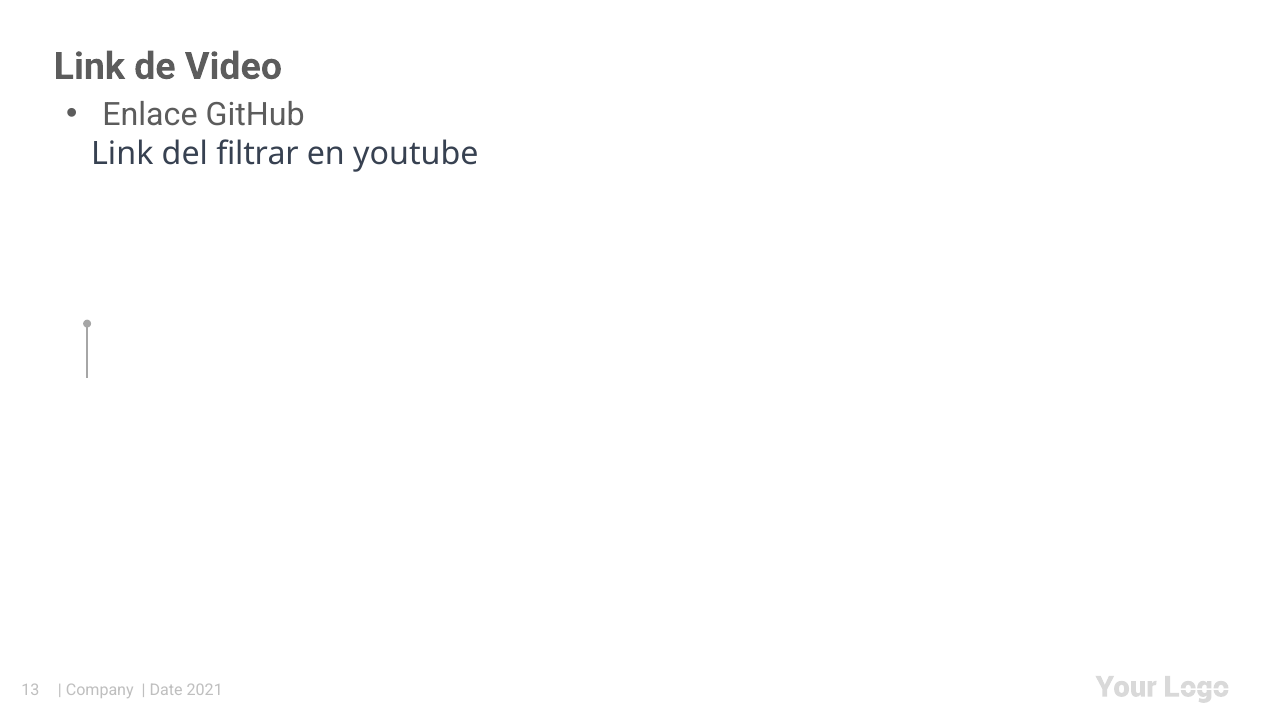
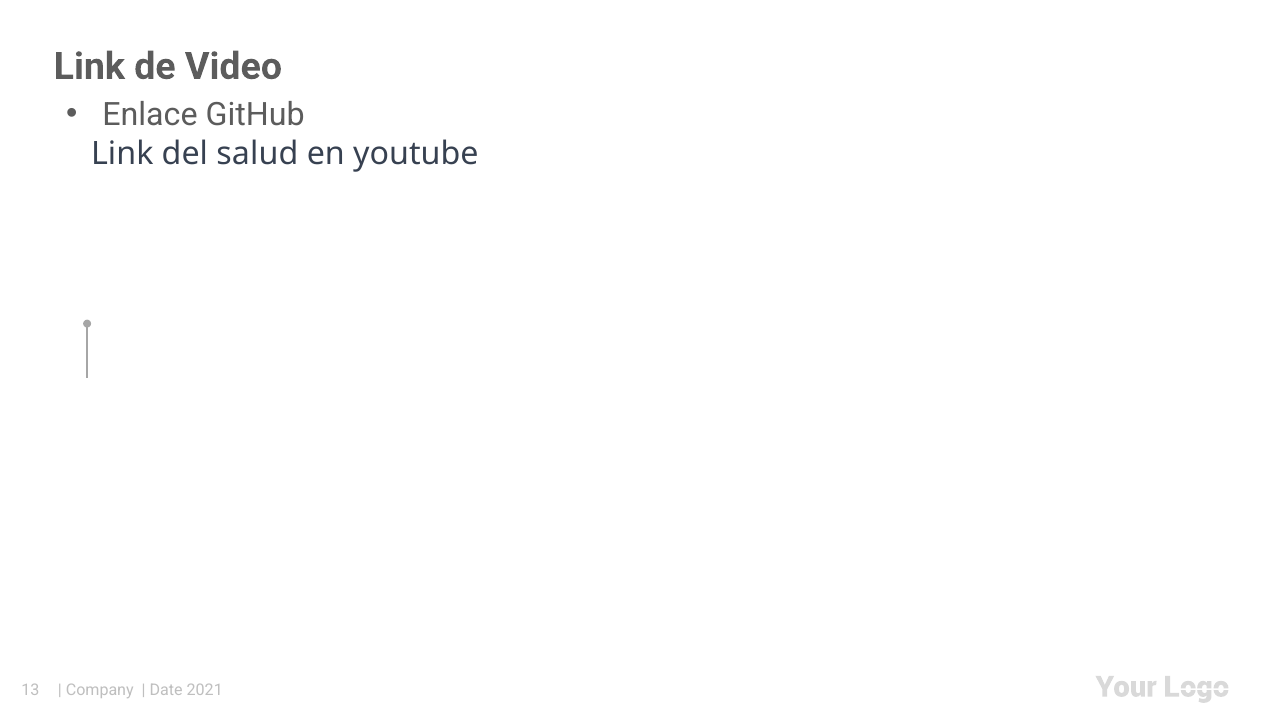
filtrar: filtrar -> salud (257, 154)
